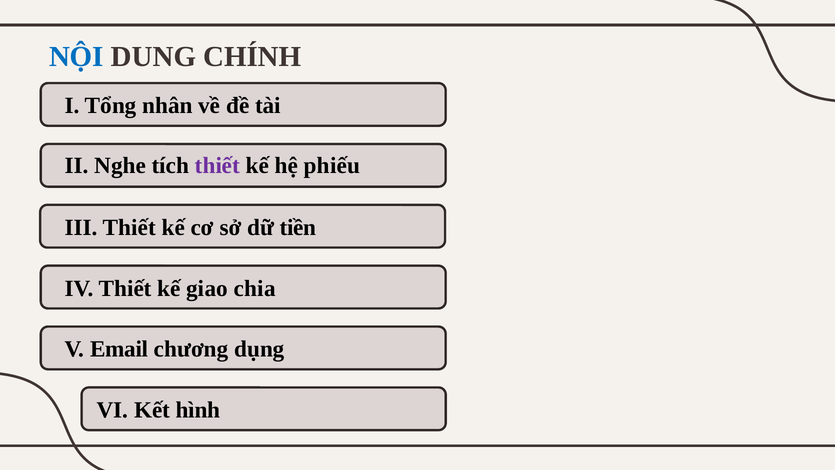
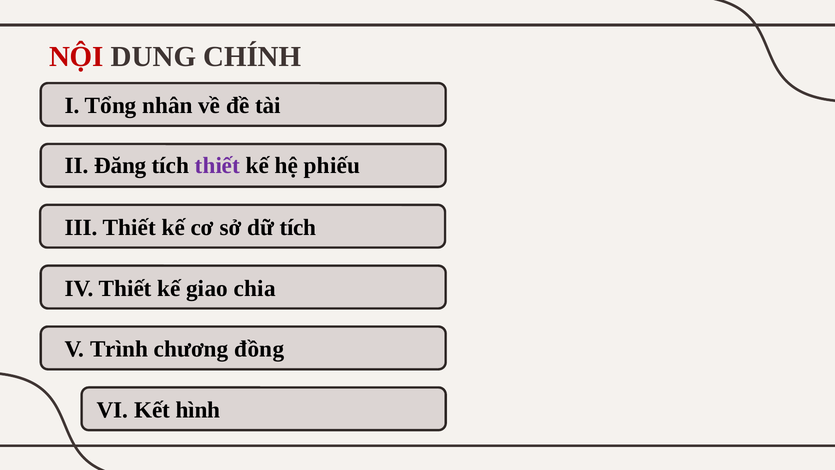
NỘI colour: blue -> red (76, 57)
Nghe: Nghe -> Đăng (120, 165)
dữ tiền: tiền -> tích (298, 227)
Email: Email -> Trình (119, 349)
dụng: dụng -> đồng (259, 349)
